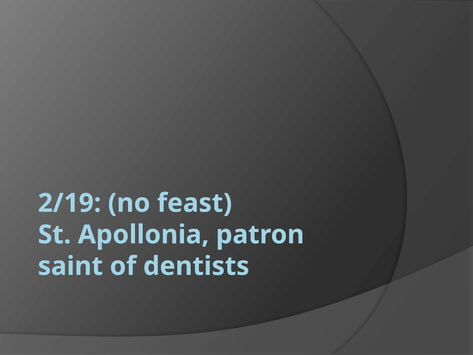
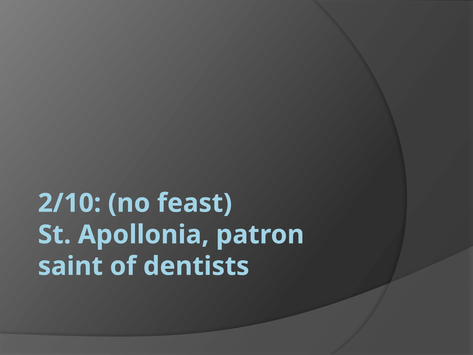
2/19: 2/19 -> 2/10 (69, 203)
